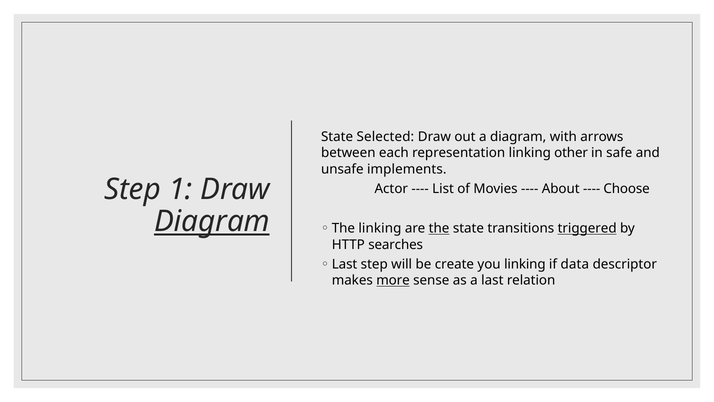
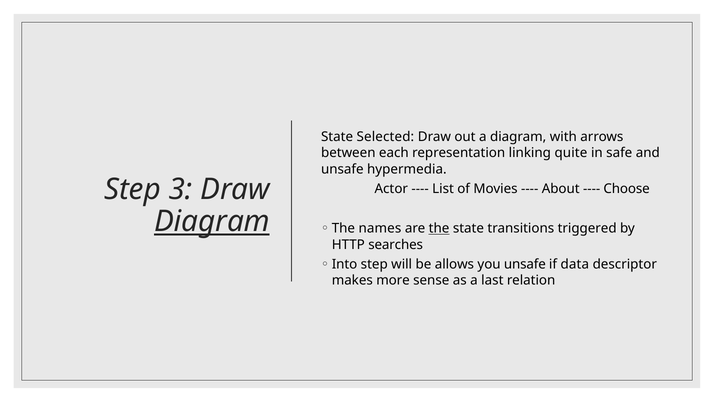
other: other -> quite (571, 153)
implements: implements -> hypermedia (407, 169)
1: 1 -> 3 (181, 189)
The linking: linking -> names (380, 228)
triggered underline: present -> none (587, 228)
Last: Last -> Into (345, 264)
create: create -> allows (454, 264)
you linking: linking -> unsafe (525, 264)
more underline: present -> none (393, 280)
